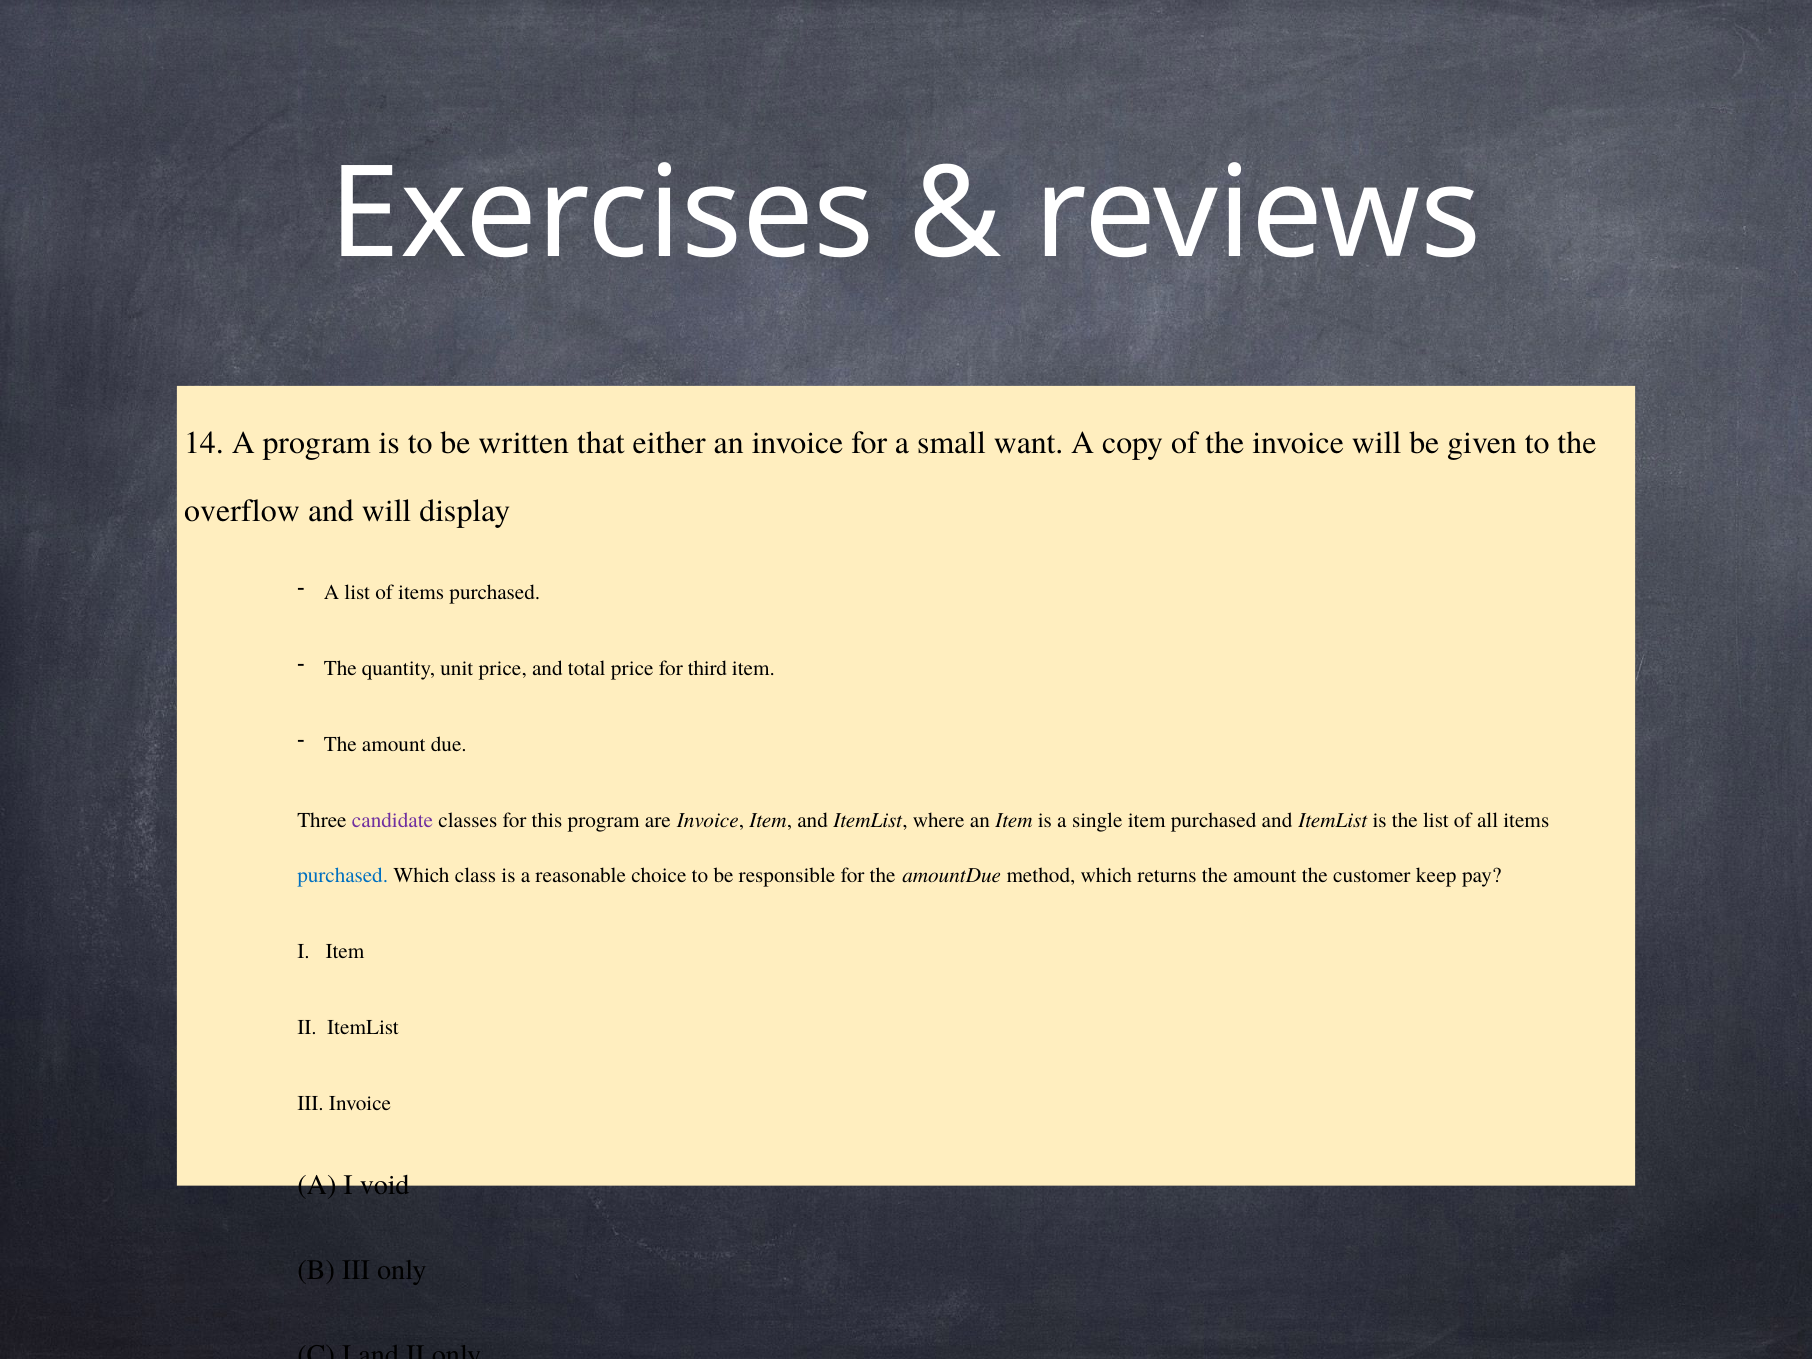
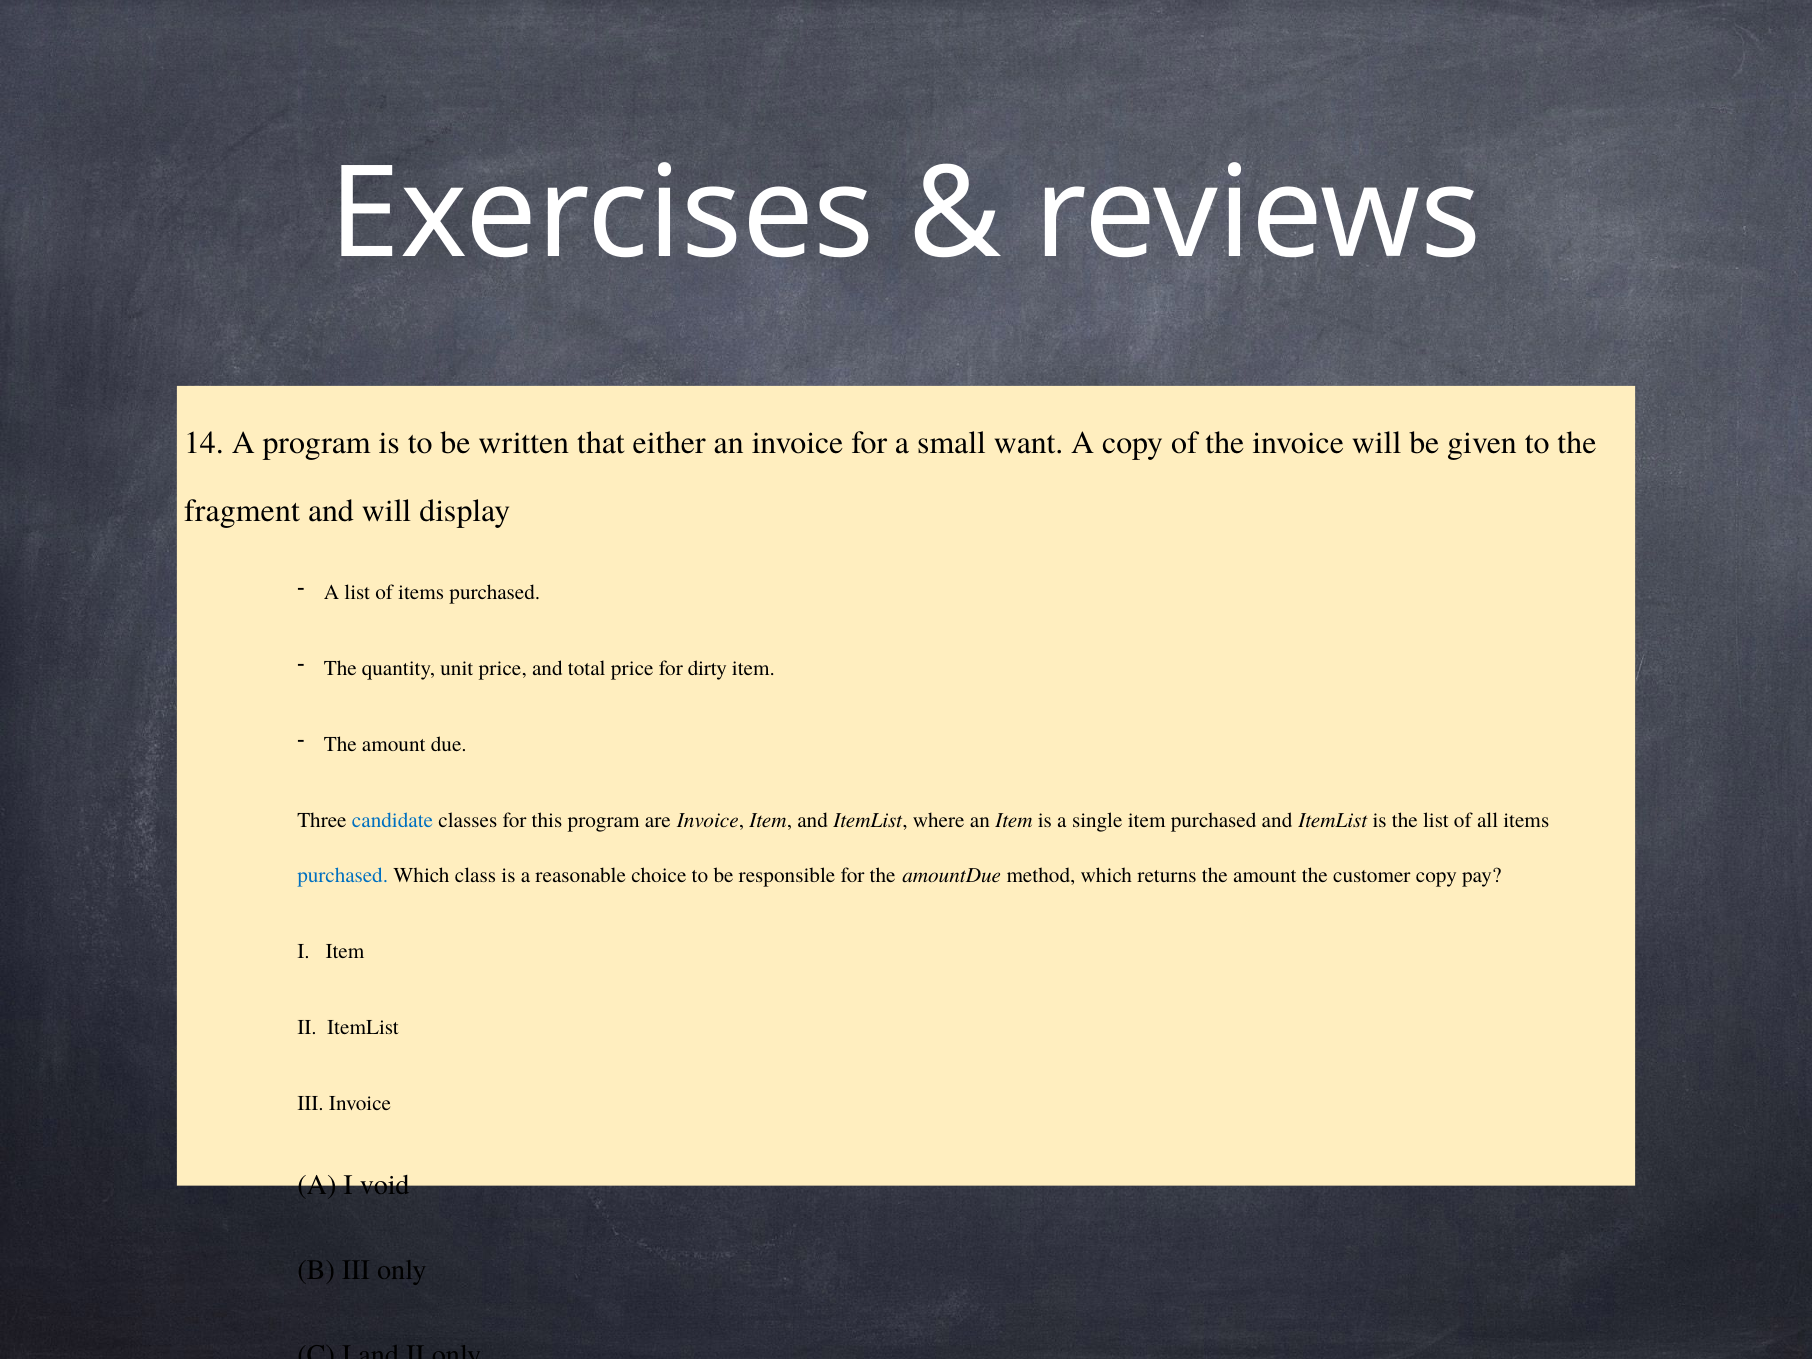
overflow: overflow -> fragment (242, 511)
third: third -> dirty (707, 668)
candidate colour: purple -> blue (393, 820)
customer keep: keep -> copy (1436, 875)
